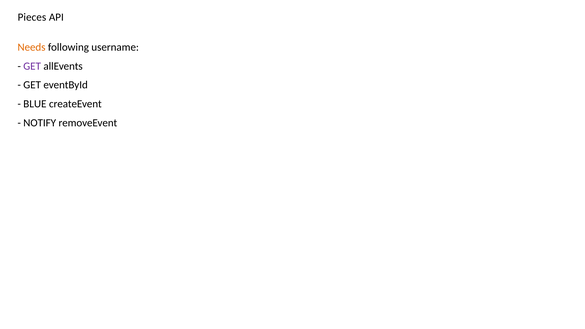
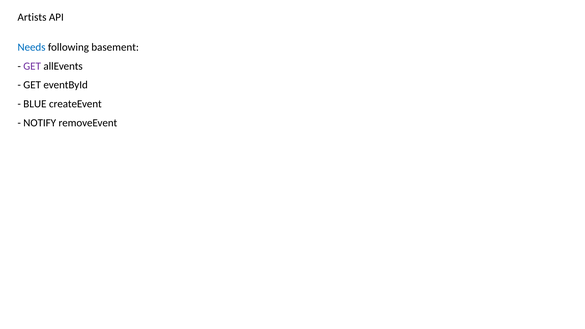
Pieces: Pieces -> Artists (32, 17)
Needs colour: orange -> blue (32, 47)
username: username -> basement (115, 47)
